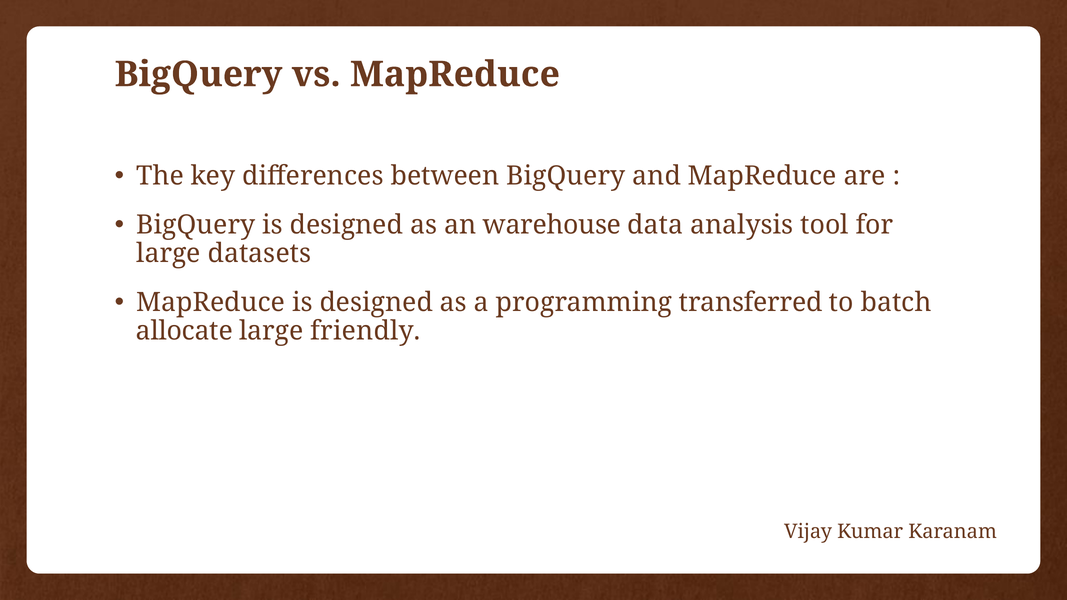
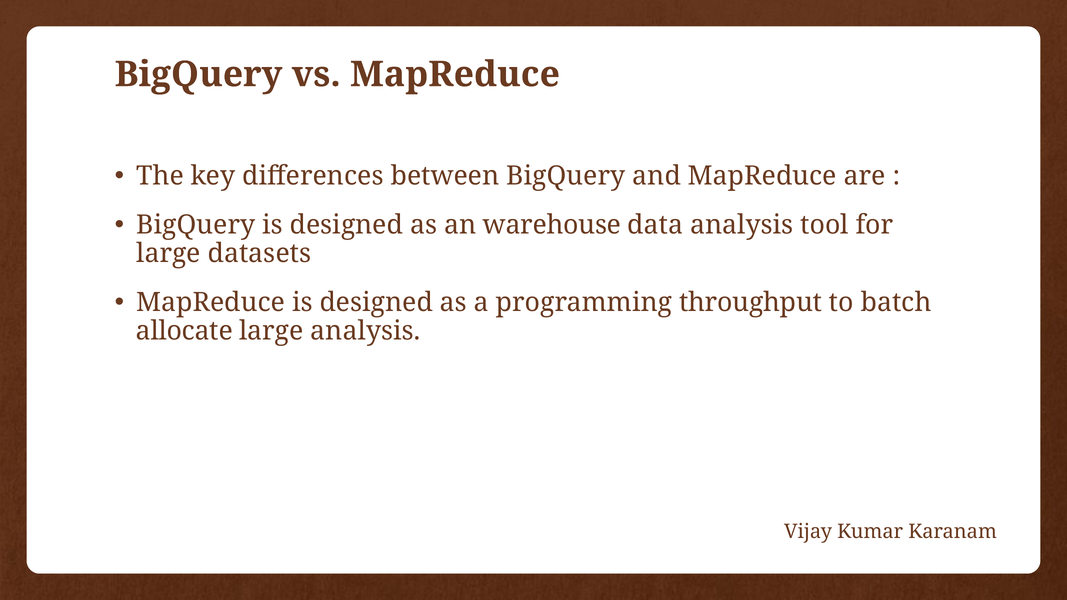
transferred: transferred -> throughput (751, 303)
large friendly: friendly -> analysis (365, 331)
